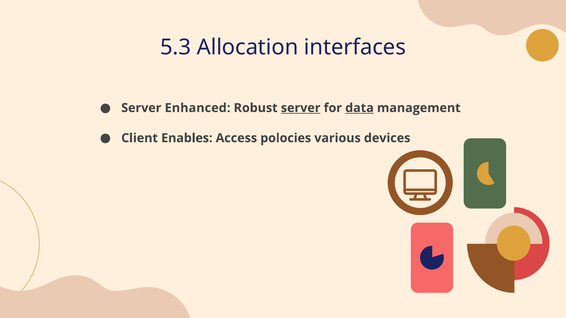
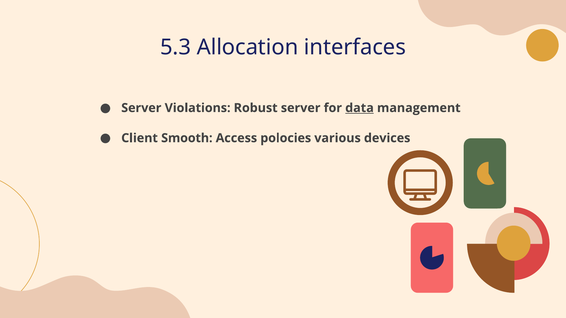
Enhanced: Enhanced -> Violations (198, 108)
server underline: present -> none (301, 108)
Enables: Enables -> Smooth (187, 138)
